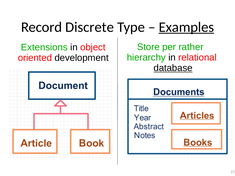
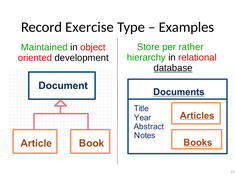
Discrete: Discrete -> Exercise (90, 27)
Examples underline: present -> none (186, 27)
Extensions: Extensions -> Maintained (44, 47)
